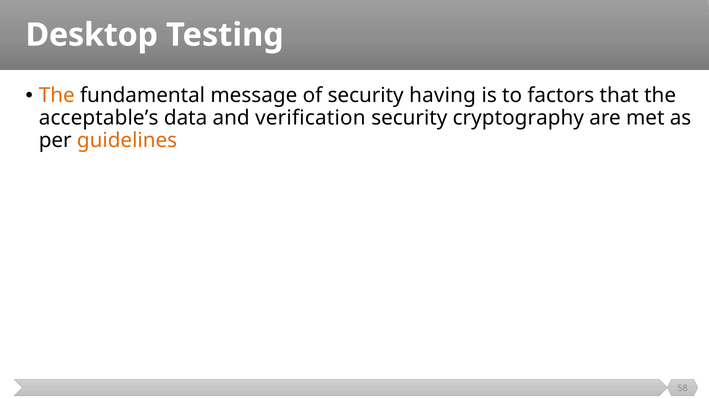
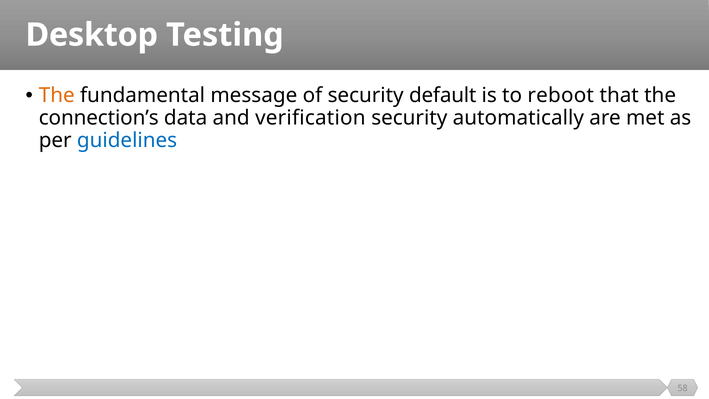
having: having -> default (443, 96)
factors: factors -> reboot (561, 96)
acceptable’s: acceptable’s -> connection’s (99, 118)
cryptography: cryptography -> automatically (518, 118)
guidelines colour: orange -> blue (127, 140)
